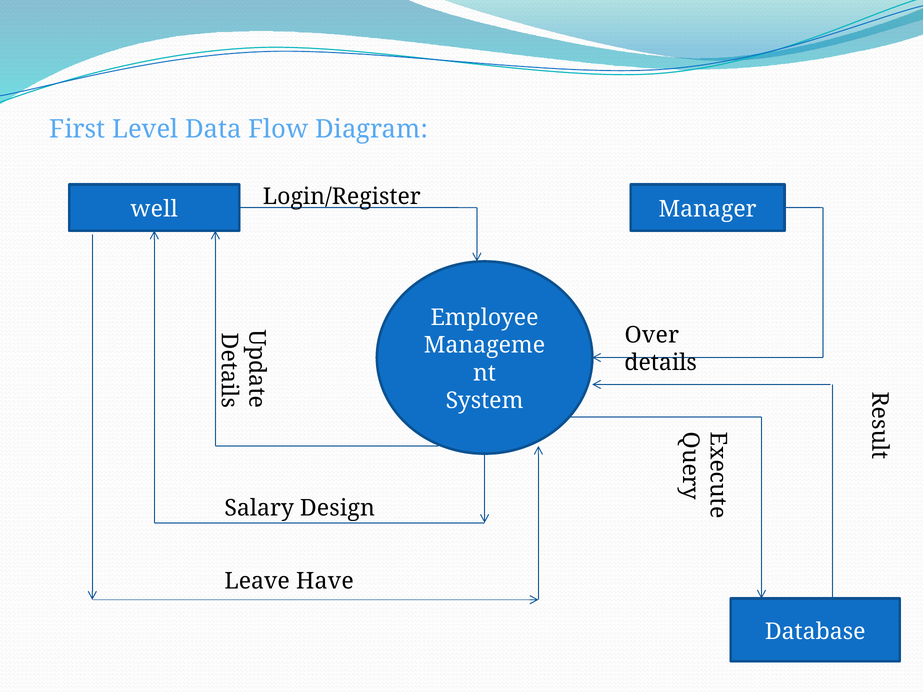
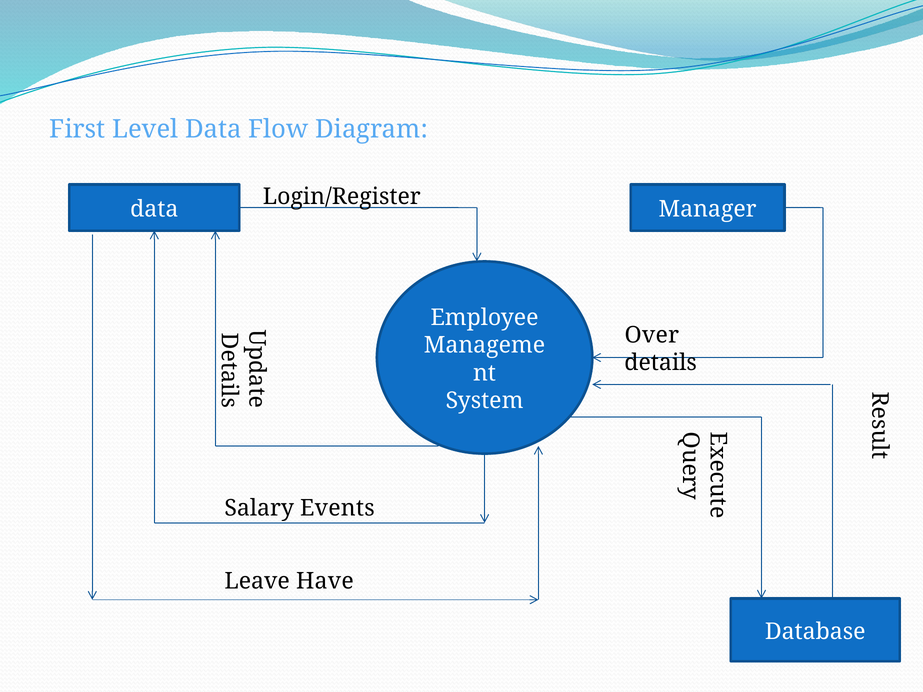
well: well -> data (154, 209)
Design: Design -> Events (337, 508)
